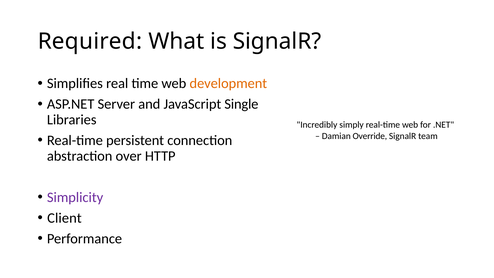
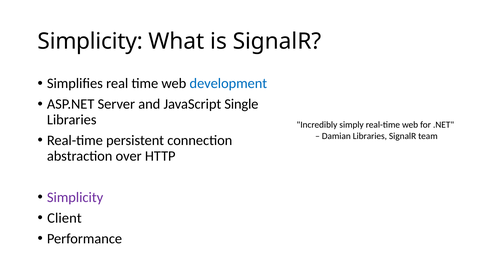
Required: Required -> Simplicity (90, 41)
development colour: orange -> blue (228, 83)
Damian Override: Override -> Libraries (370, 136)
